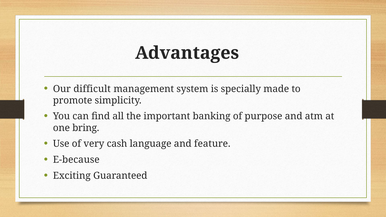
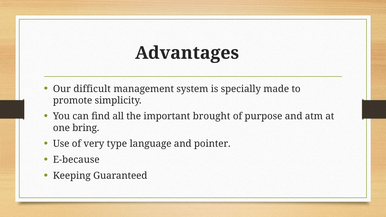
banking: banking -> brought (212, 116)
cash: cash -> type (117, 144)
feature: feature -> pointer (212, 144)
Exciting: Exciting -> Keeping (72, 176)
